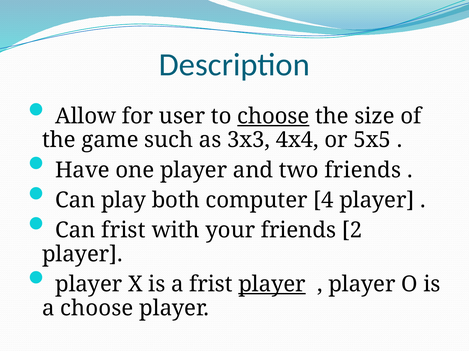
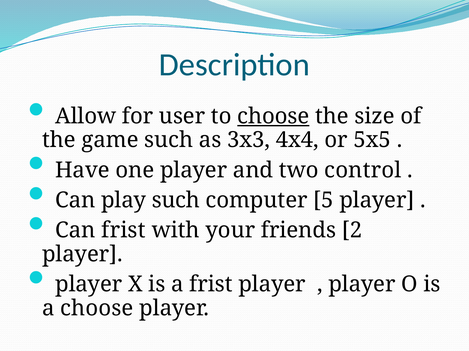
two friends: friends -> control (363, 170)
play both: both -> such (176, 201)
4: 4 -> 5 (323, 201)
player underline: present -> none (272, 285)
